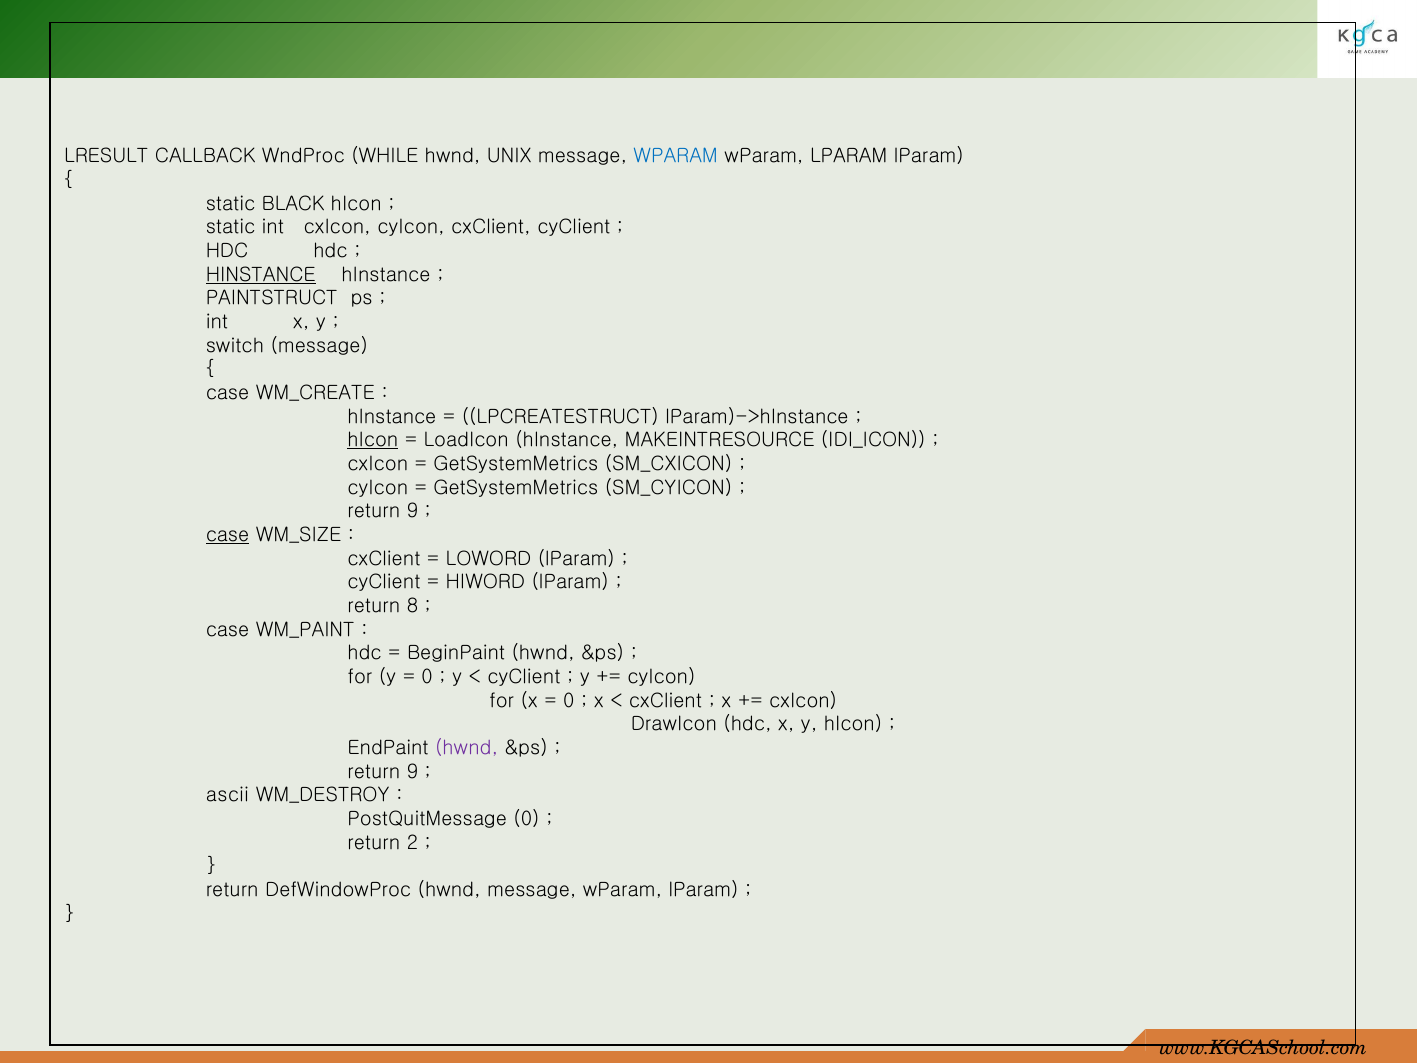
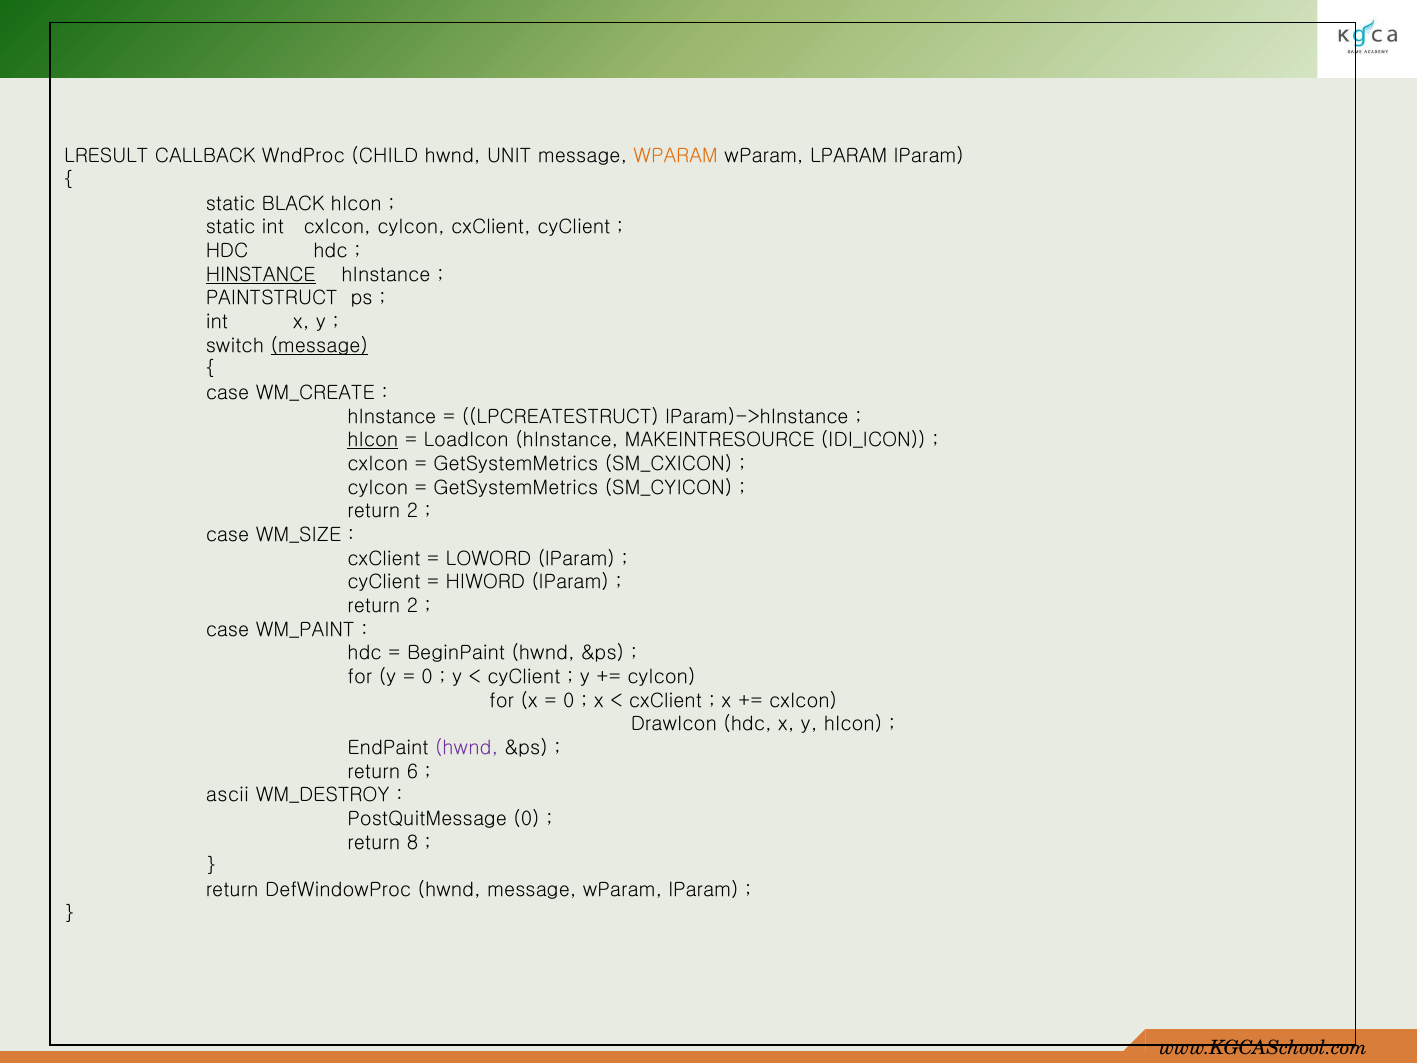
WHILE: WHILE -> CHILD (385, 156)
UNIX: UNIX -> UNIT (509, 156)
WPARAM colour: blue -> orange (676, 156)
message underline: none -> present (319, 346)
9: 9 -> 2 (412, 511)
case underline: present -> none (228, 535)
8: 8 -> 2 (412, 606)
9: 9 -> 6 (412, 771)
2: 2 -> 8 (412, 842)
